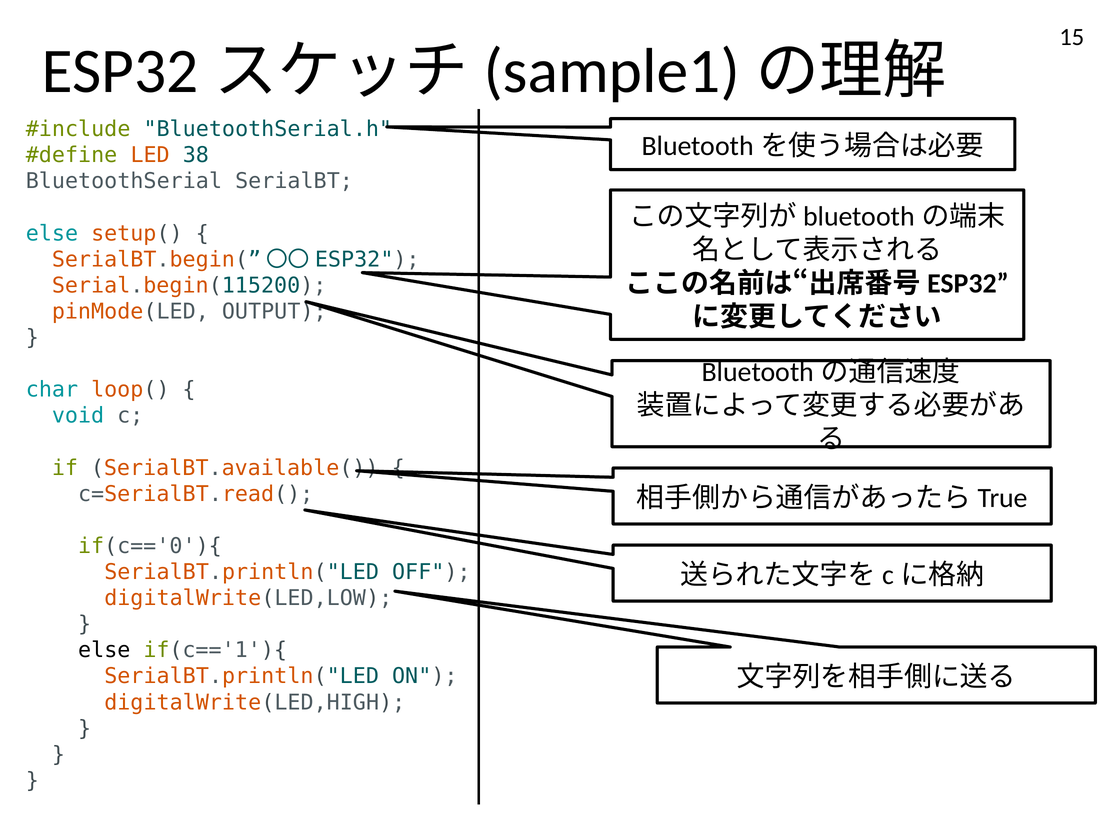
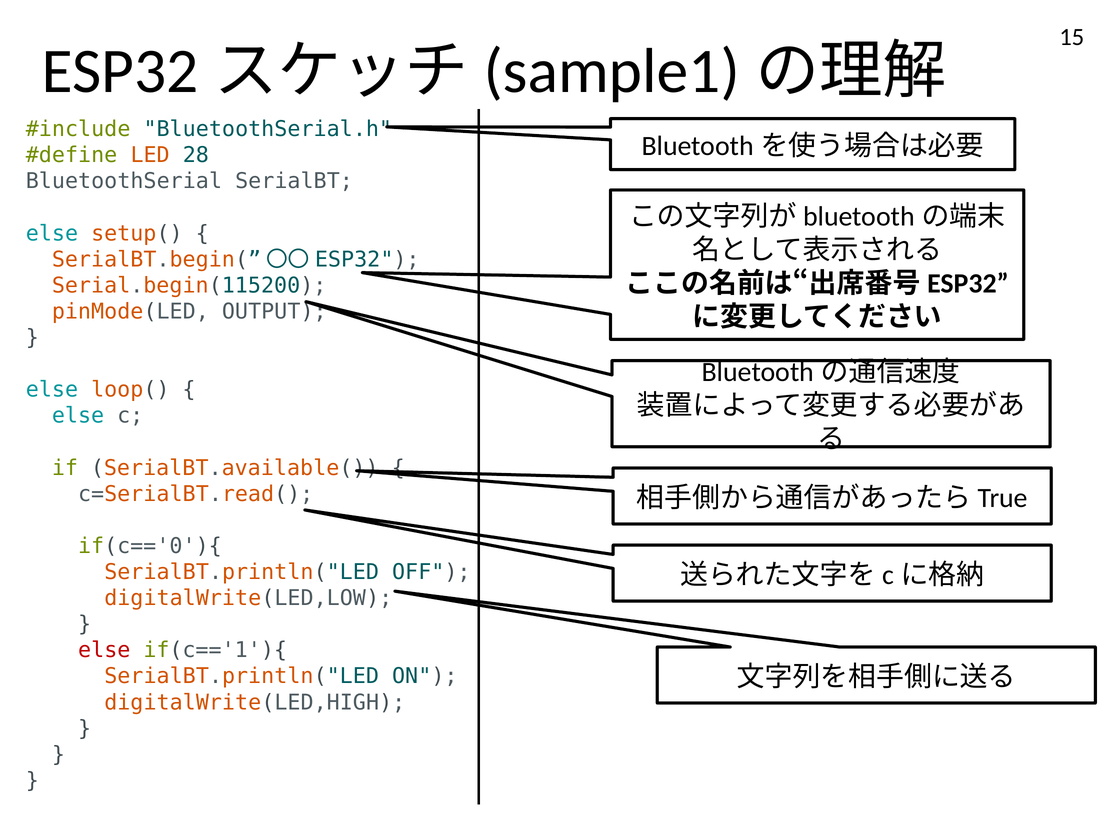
38: 38 -> 28 (196, 155)
char: char -> else (52, 390)
void: void -> else (78, 416)
else colour: black -> red (104, 650)
